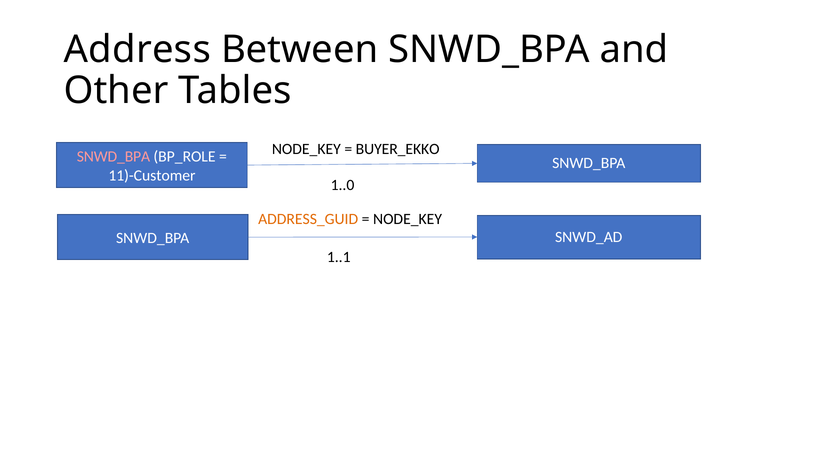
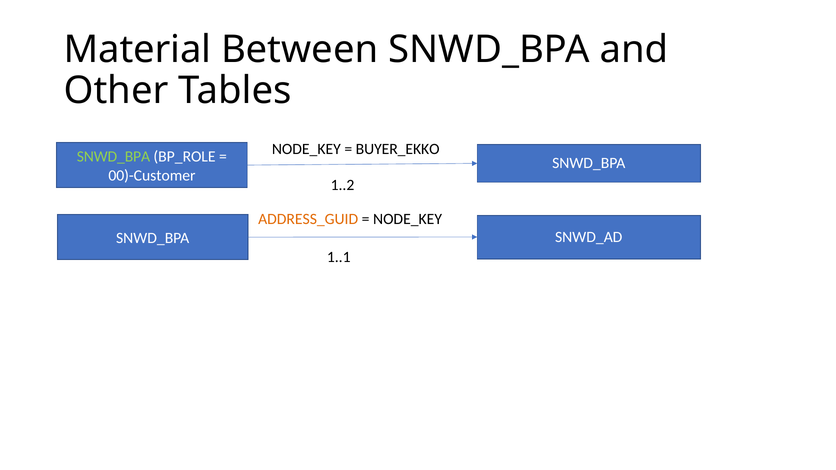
Address: Address -> Material (137, 50)
SNWD_BPA colour: pink -> light green (113, 157)
11)-Customer: 11)-Customer -> 00)-Customer (152, 176)
1..0: 1..0 -> 1..2 (342, 185)
